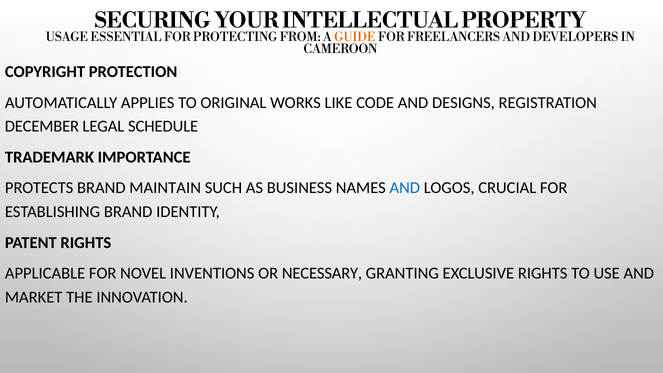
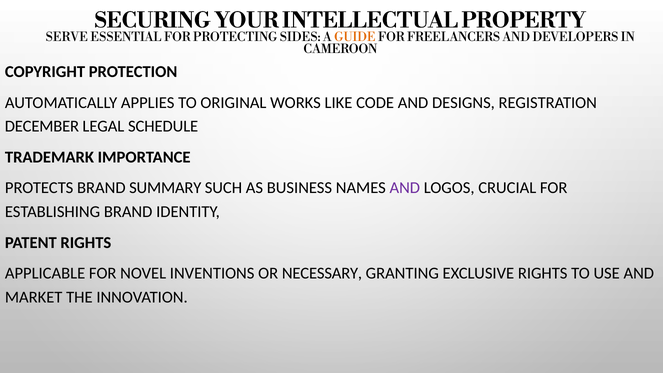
USAGE: USAGE -> SERVE (67, 37)
FROM: FROM -> SIDES (300, 37)
MAINTAIN: MAINTAIN -> SUMMARY (165, 188)
AND colour: blue -> purple (405, 188)
